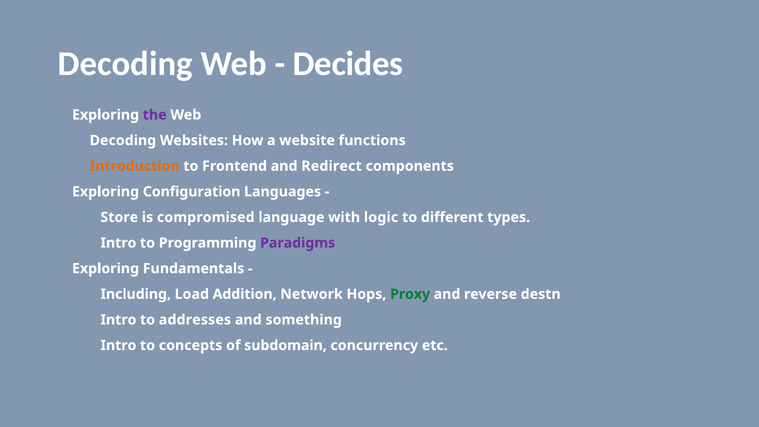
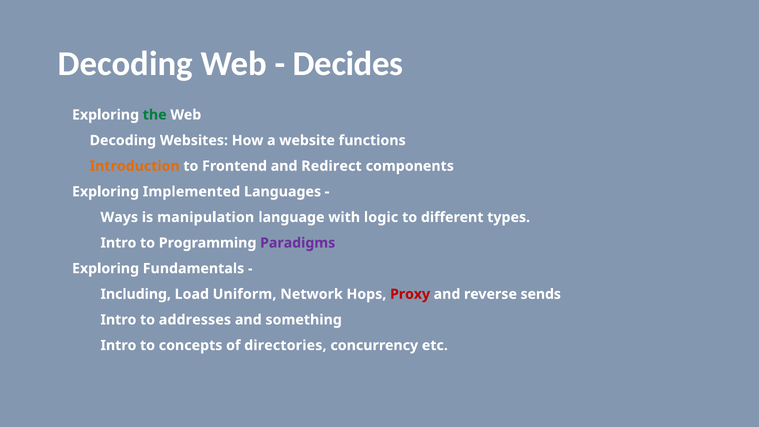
the colour: purple -> green (155, 115)
Configuration: Configuration -> Implemented (192, 192)
Store: Store -> Ways (119, 217)
compromised: compromised -> manipulation (206, 217)
Addition: Addition -> Uniform (245, 294)
Proxy colour: green -> red (410, 294)
destn: destn -> sends (541, 294)
subdomain: subdomain -> directories (285, 345)
